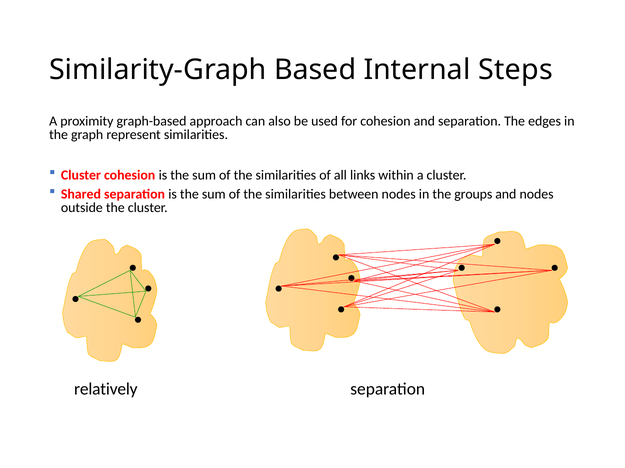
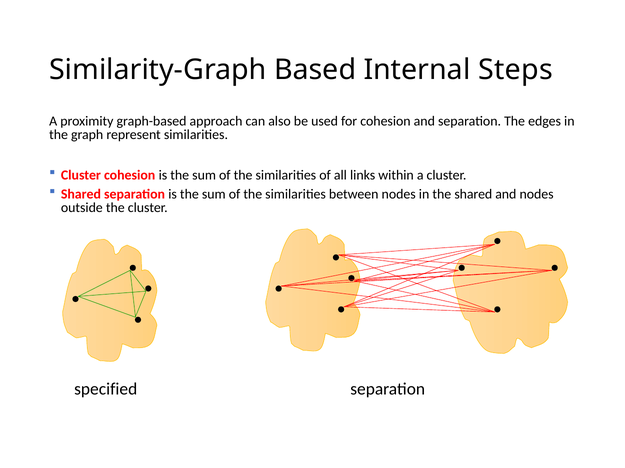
the groups: groups -> shared (473, 195)
relatively: relatively -> specified (106, 390)
